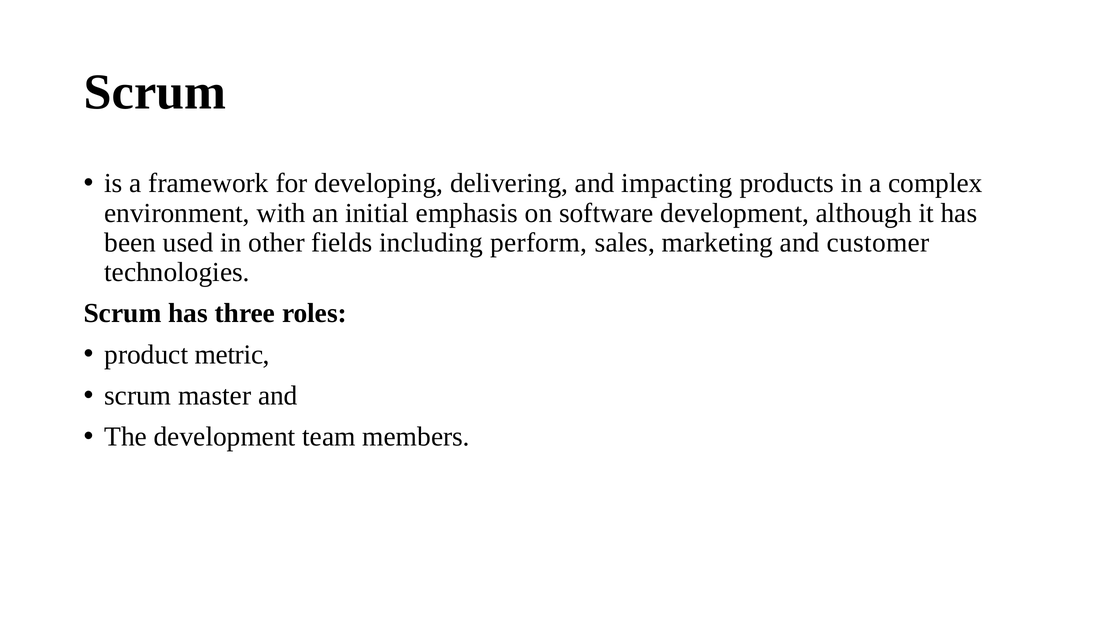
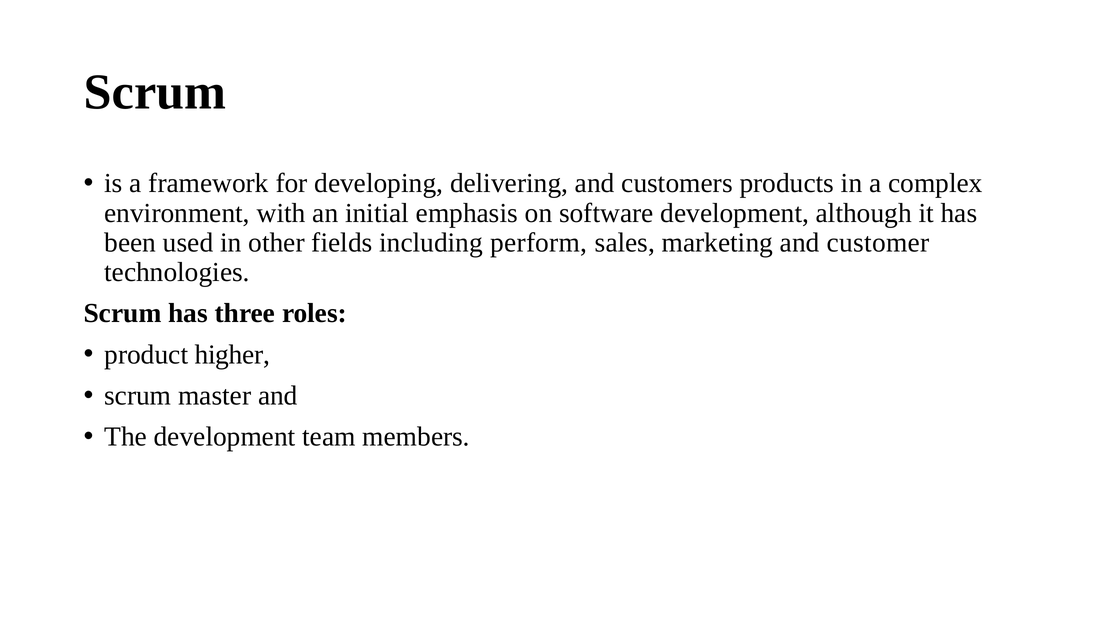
impacting: impacting -> customers (677, 183)
metric: metric -> higher (232, 354)
